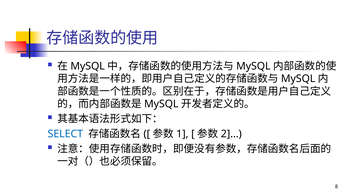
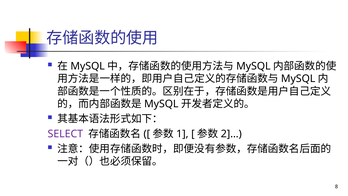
SELECT colour: blue -> purple (65, 134)
